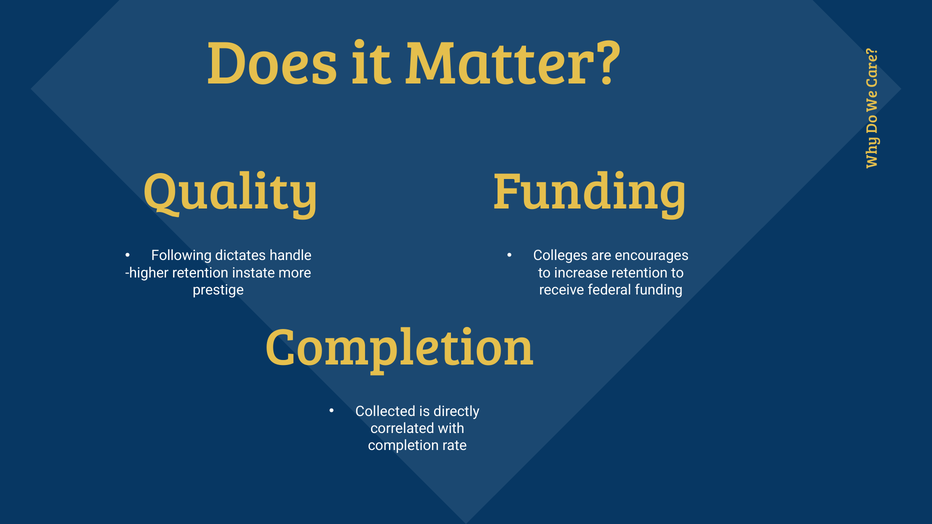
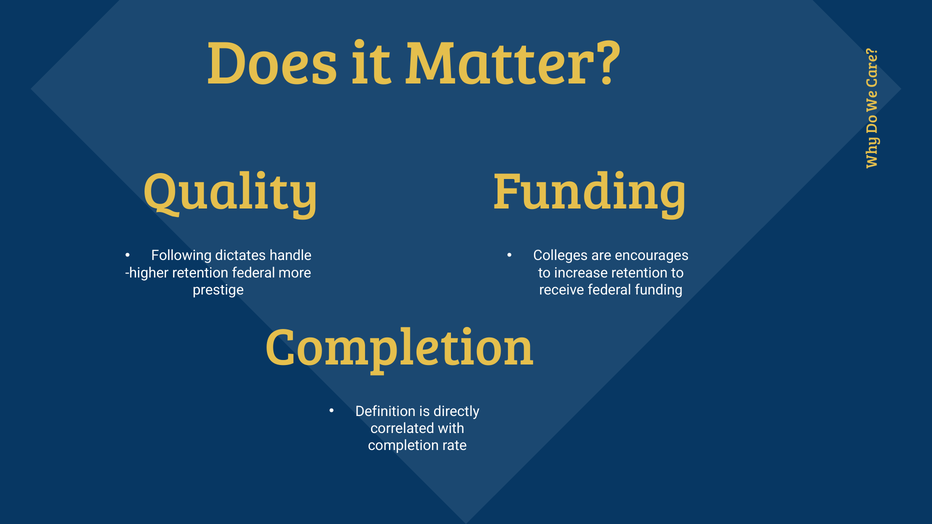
retention instate: instate -> federal (254, 273)
Collected: Collected -> Definition (386, 412)
